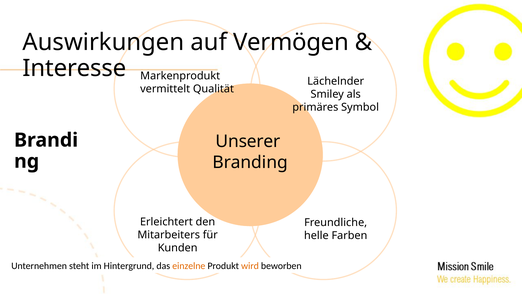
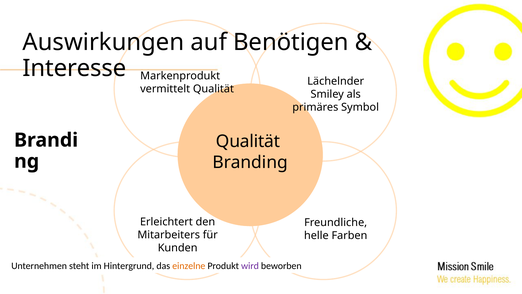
Vermögen: Vermögen -> Benötigen (291, 42)
Unserer: Unserer -> Qualität (248, 141)
wird colour: orange -> purple (250, 266)
